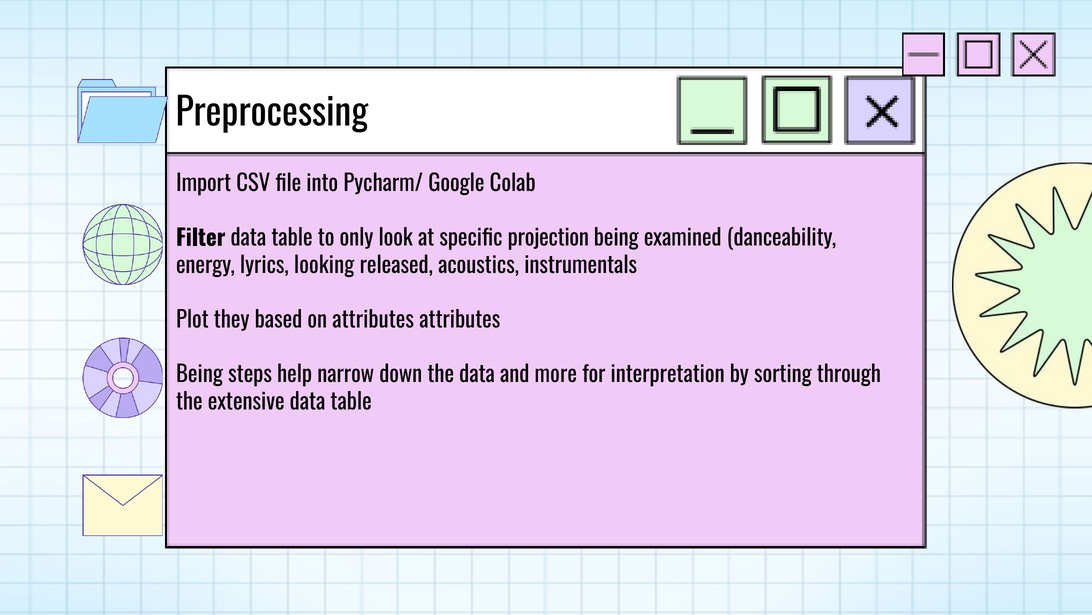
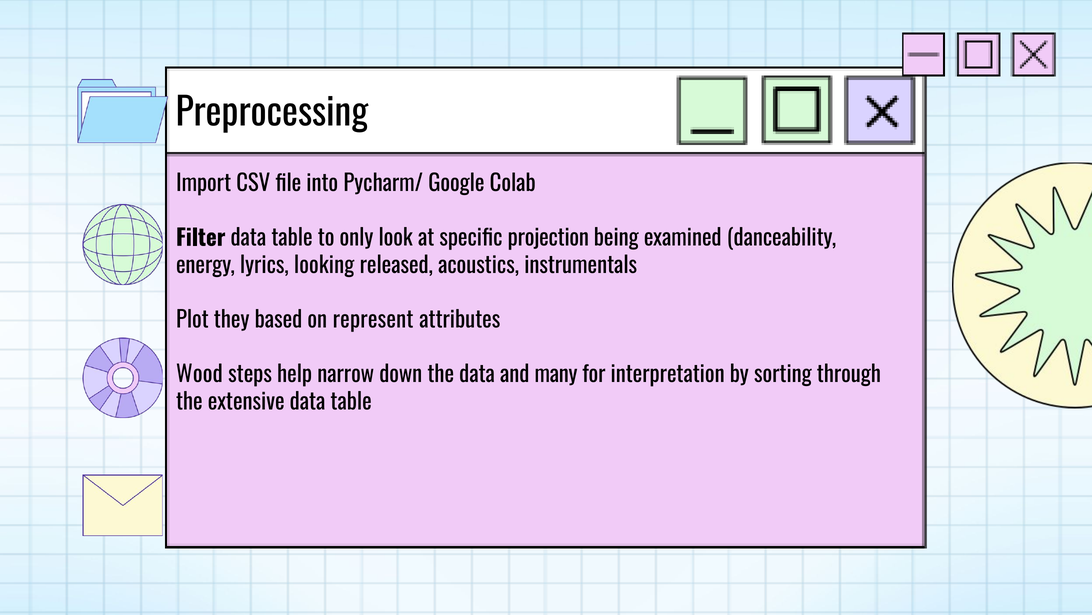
on attributes: attributes -> represent (373, 320)
Being: Being -> Wood (199, 375)
more: more -> many (556, 375)
